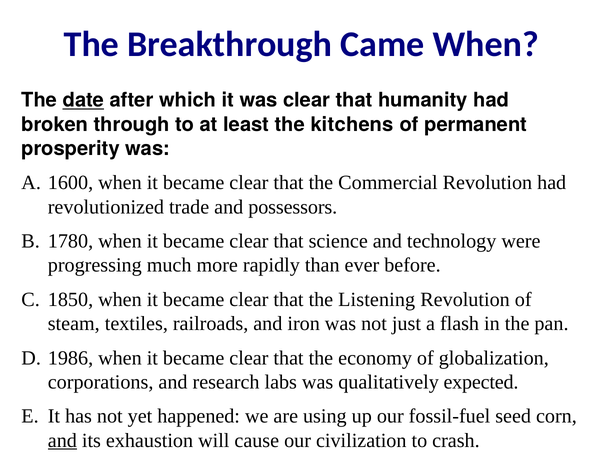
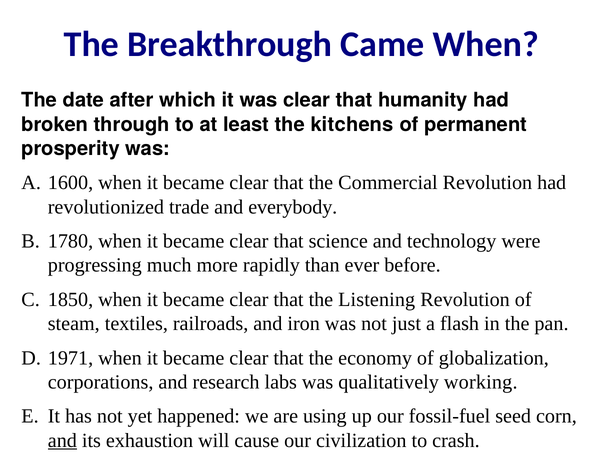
date underline: present -> none (83, 100)
possessors: possessors -> everybody (293, 207)
1986: 1986 -> 1971 (71, 358)
expected: expected -> working (481, 382)
